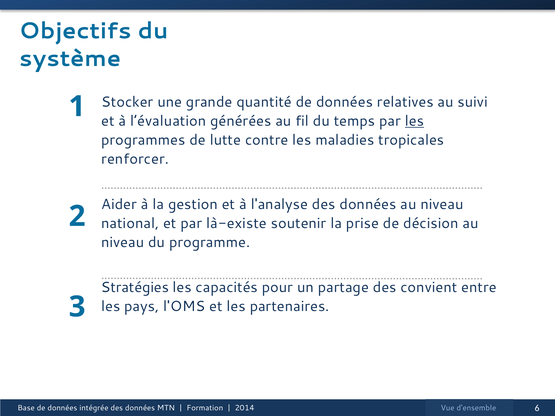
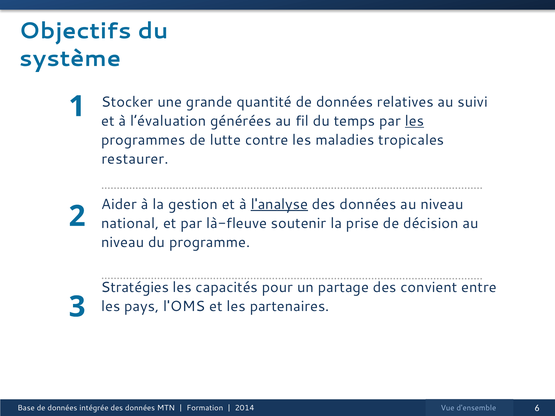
renforcer: renforcer -> restaurer (135, 159)
l'analyse underline: none -> present (279, 204)
là-existe: là-existe -> là-fleuve (237, 223)
